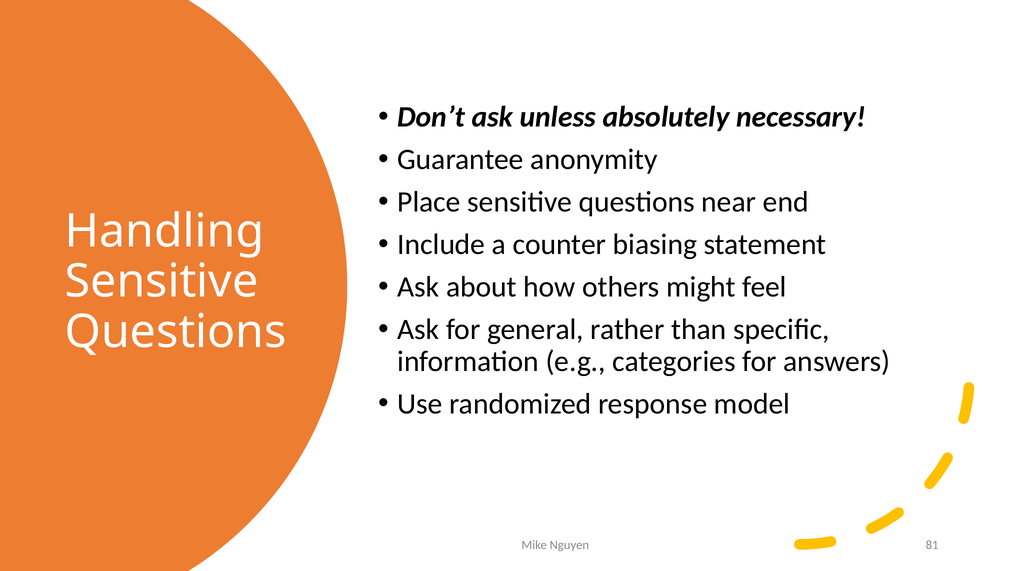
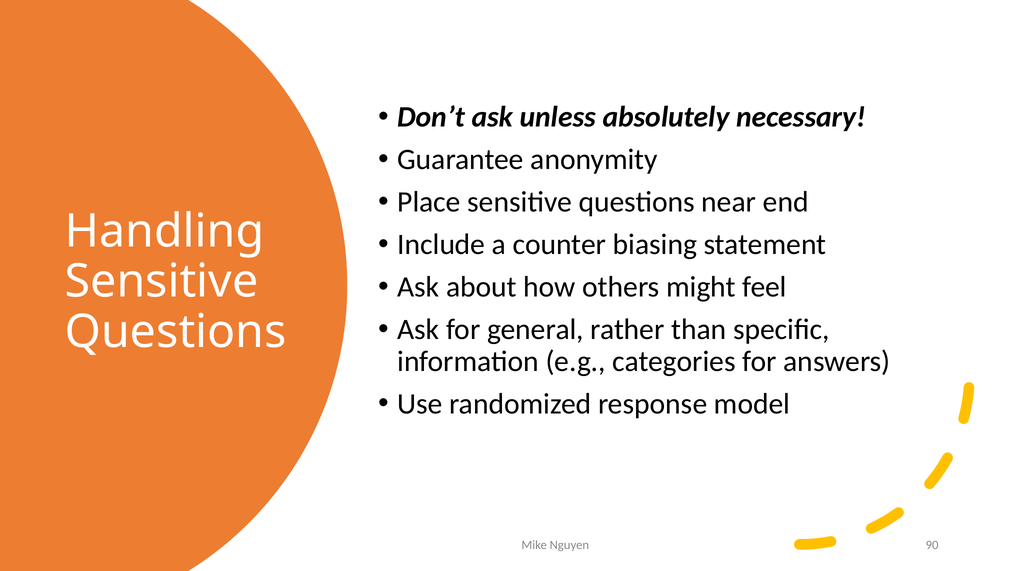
81: 81 -> 90 (932, 546)
